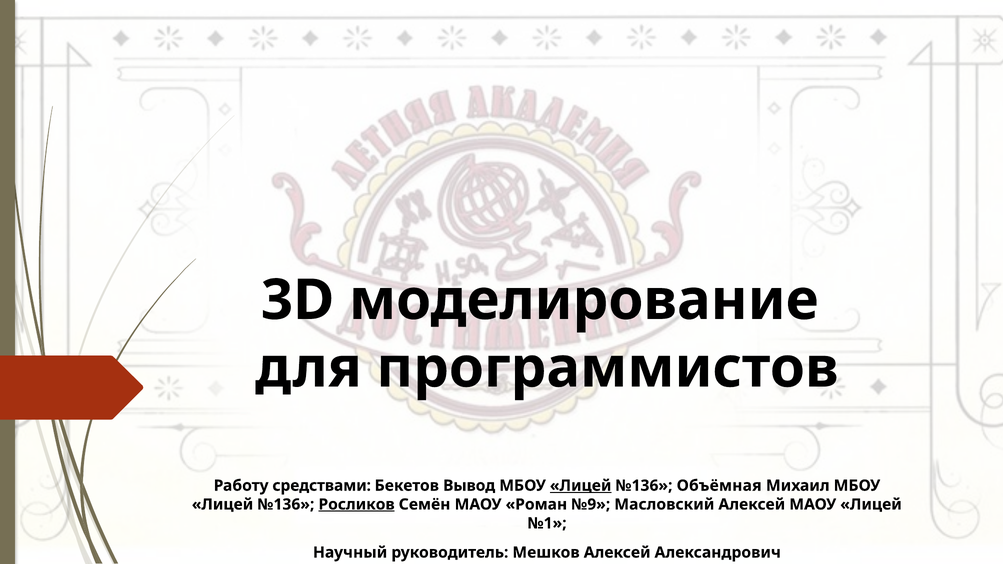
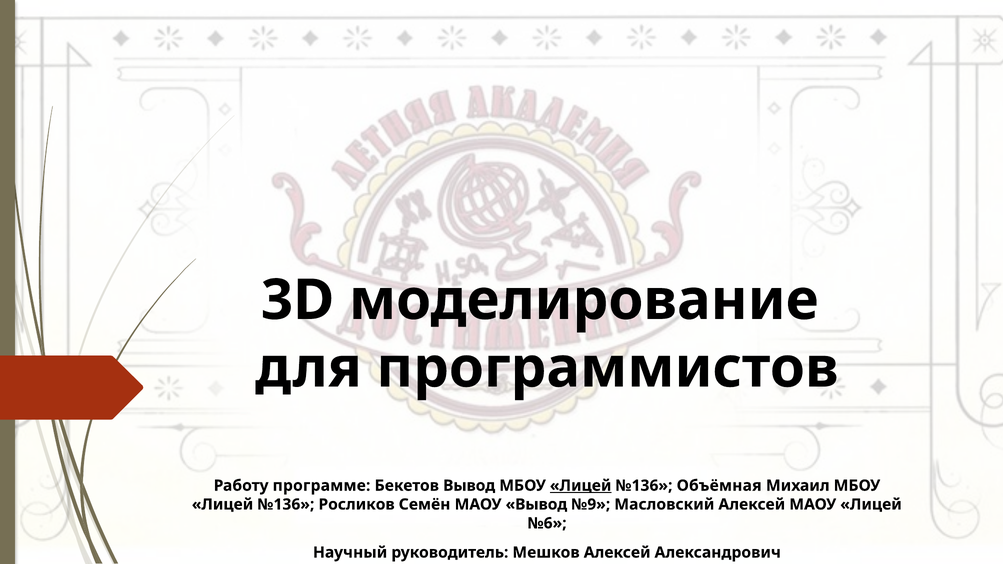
средствами: средствами -> программе (322, 486)
Росликов underline: present -> none (357, 505)
МАОУ Роман: Роман -> Вывод (536, 505)
№1: №1 -> №6 (547, 523)
